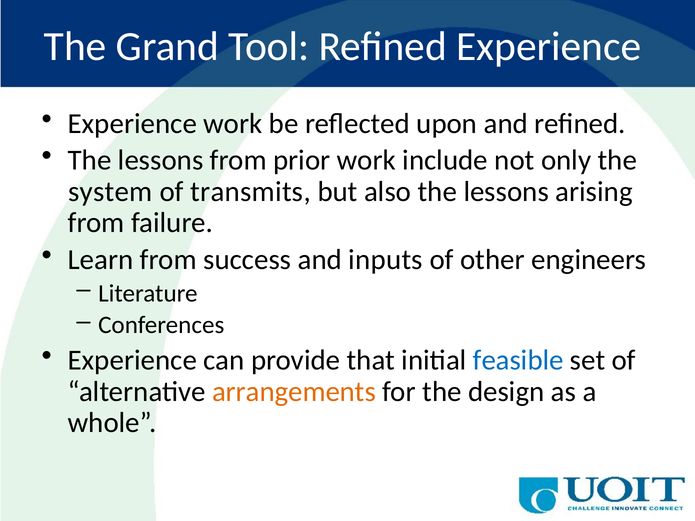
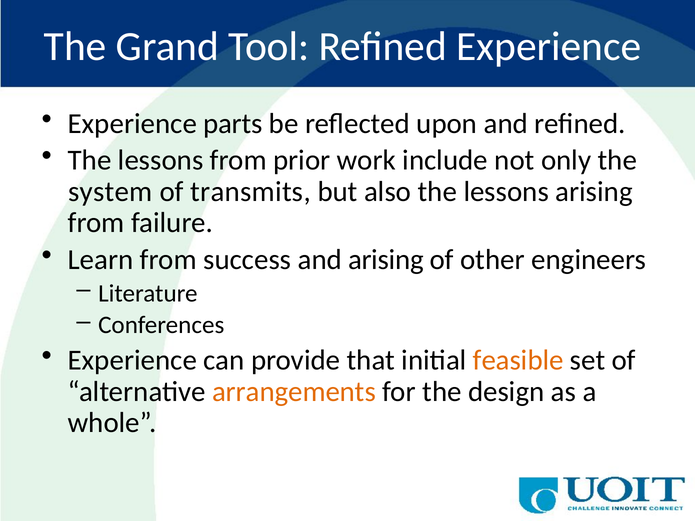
Experience work: work -> parts (233, 124)
and inputs: inputs -> arising (386, 260)
feasible colour: blue -> orange (518, 361)
